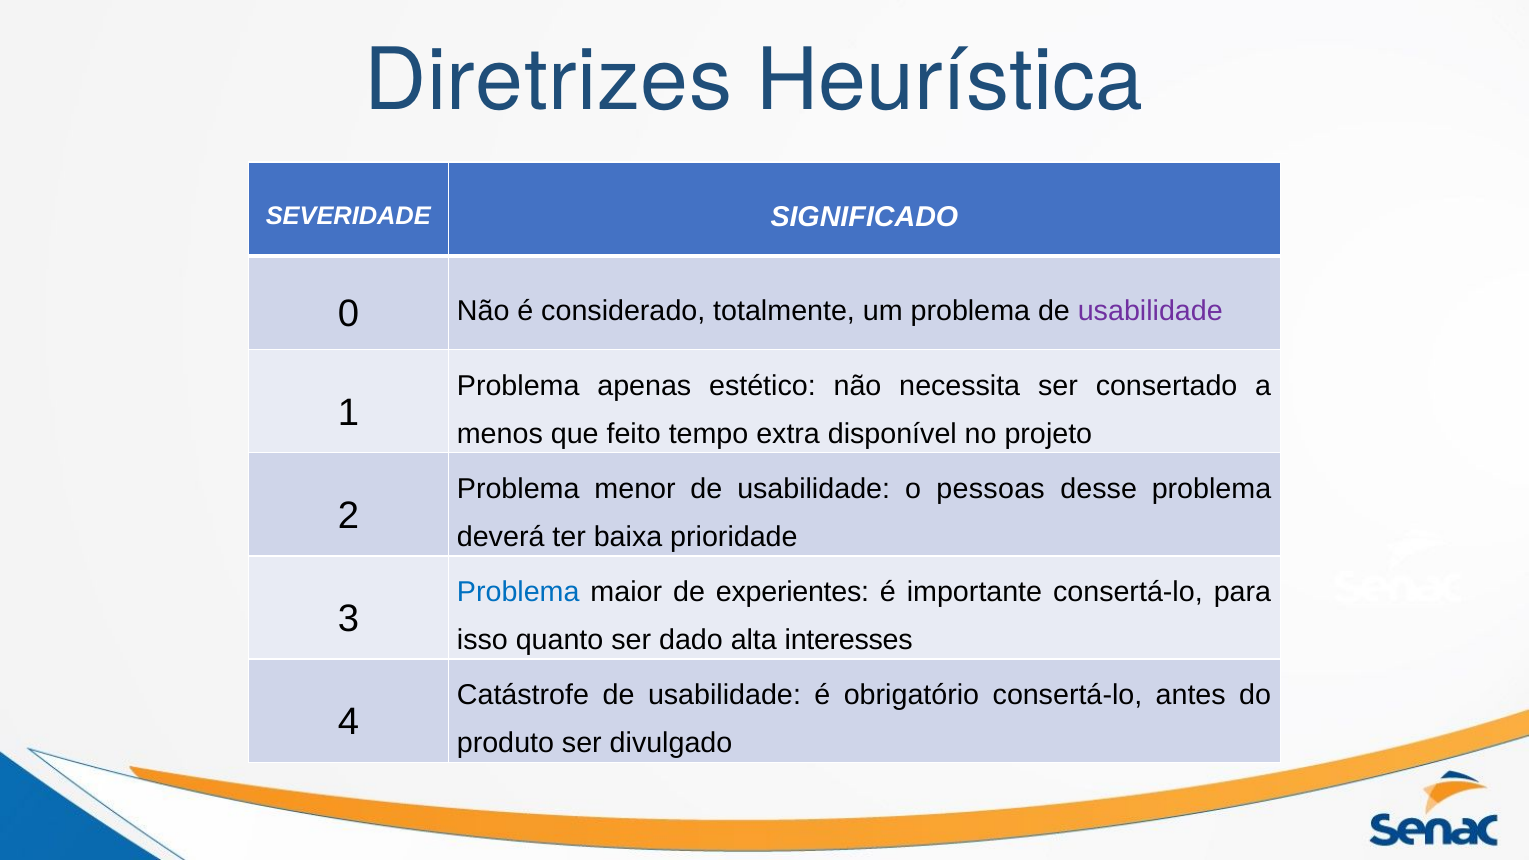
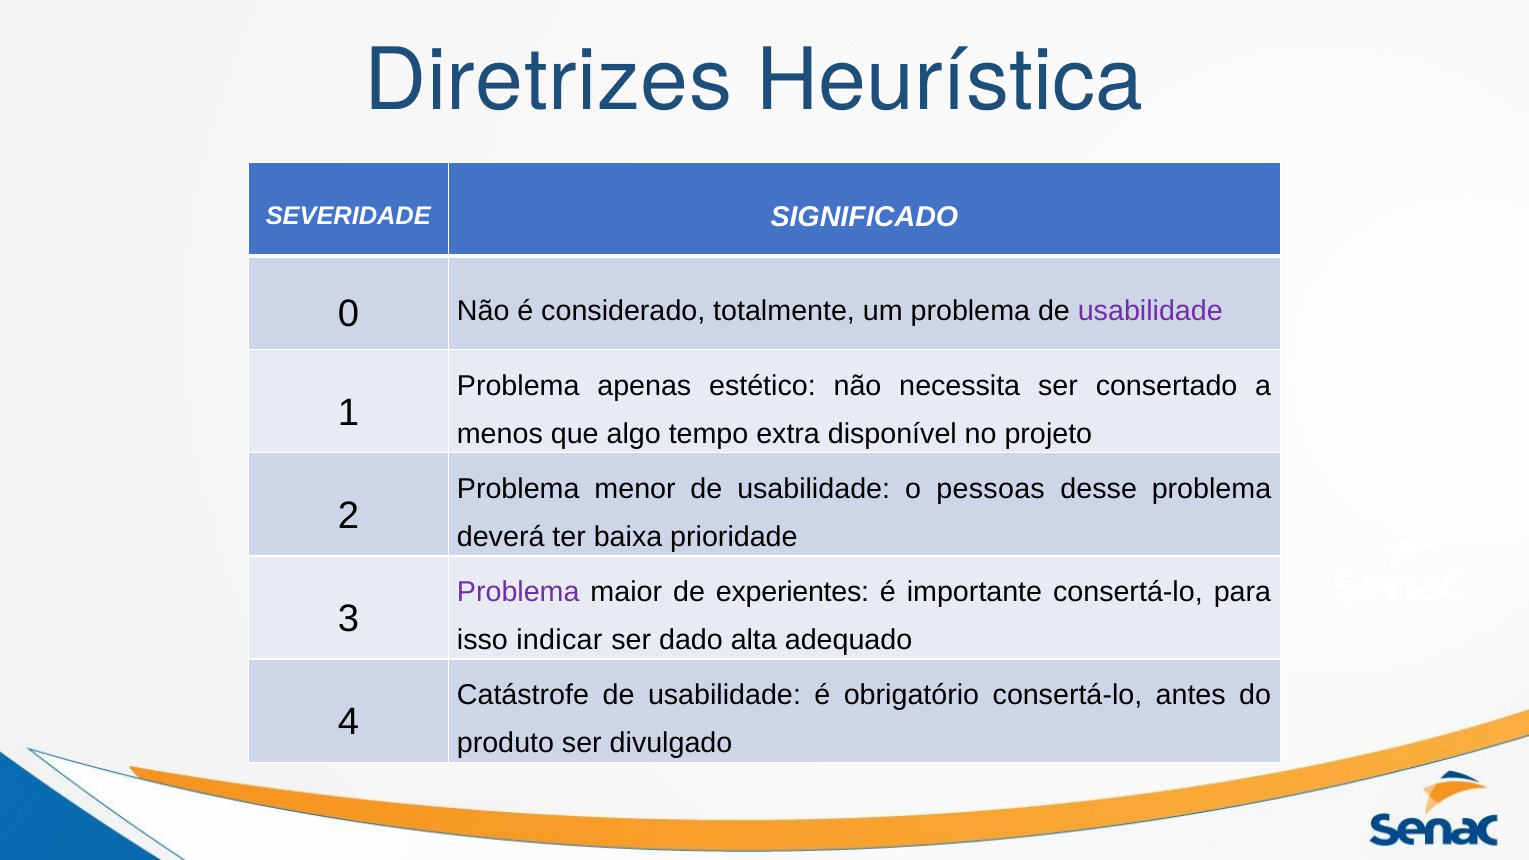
feito: feito -> algo (634, 434)
Problema colour: blue -> purple (518, 592)
quanto: quanto -> indicar (559, 640)
interesses: interesses -> adequado (849, 640)
